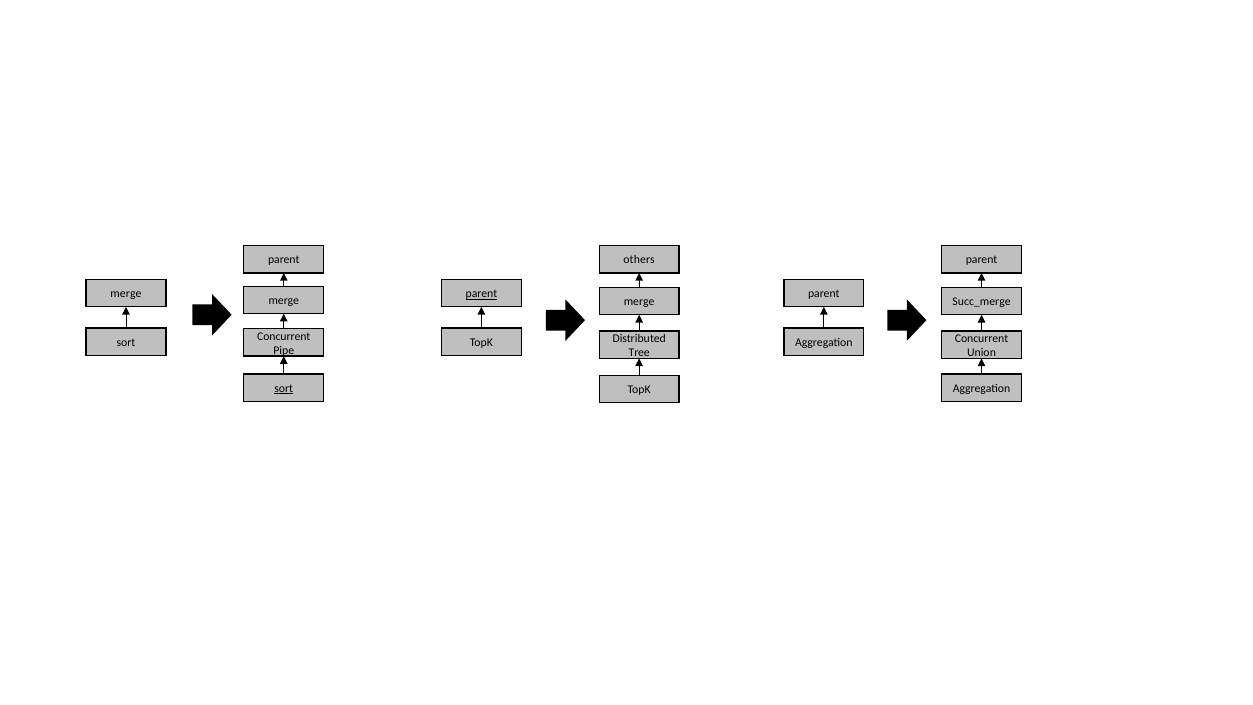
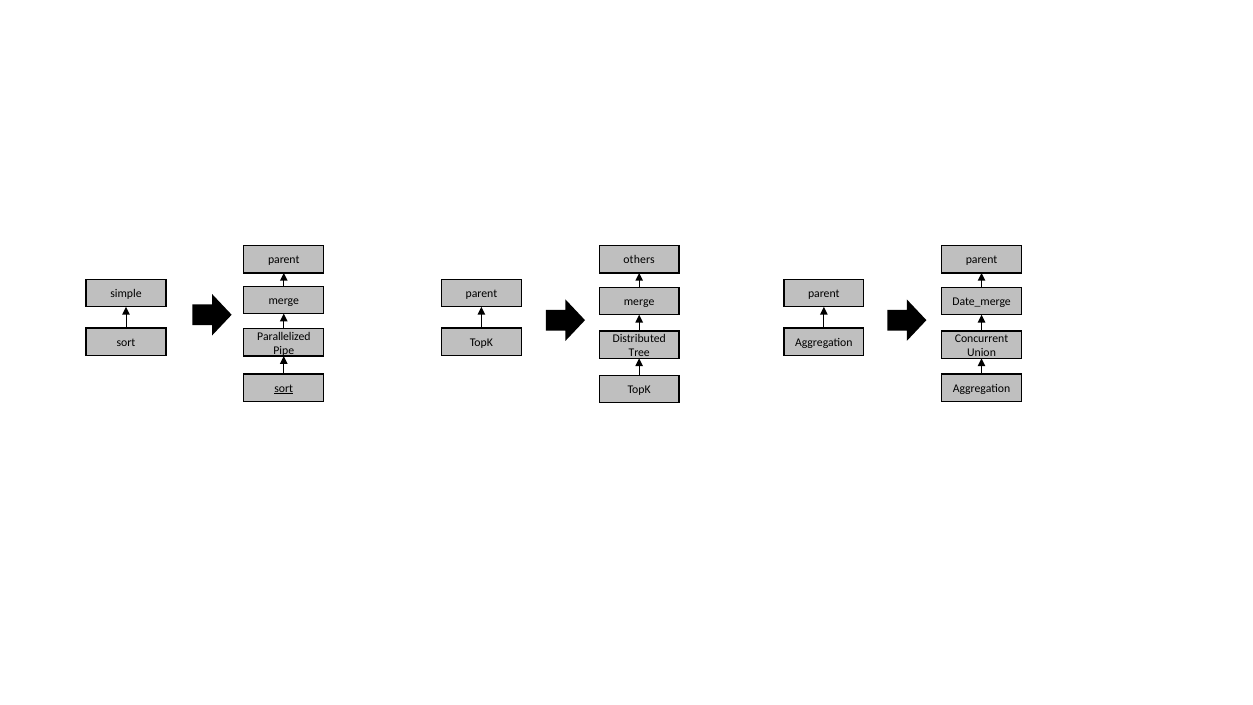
merge: merge -> simple (126, 294)
parent underline: present -> none (481, 294)
Succ_merge: Succ_merge -> Date_merge (982, 302)
Concurrent: Concurrent -> Parallelized (284, 336)
